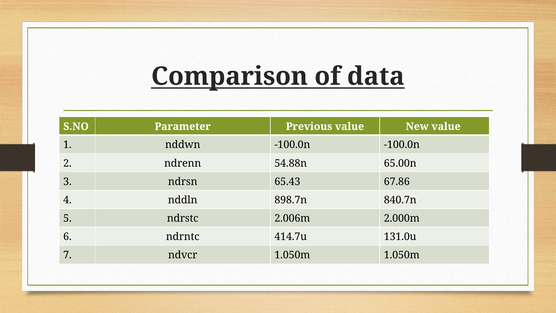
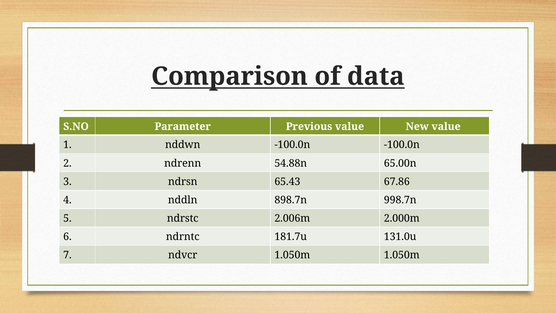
840.7n: 840.7n -> 998.7n (400, 200)
414.7u: 414.7u -> 181.7u (291, 237)
